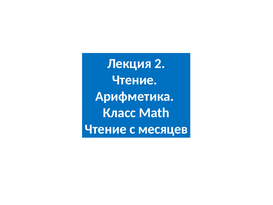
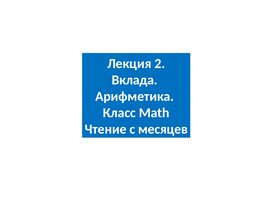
Чтение: Чтение -> Вклада (135, 80)
